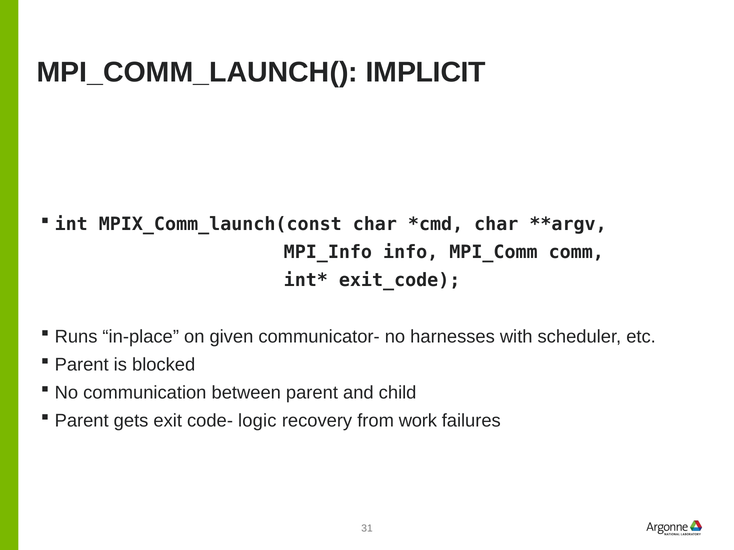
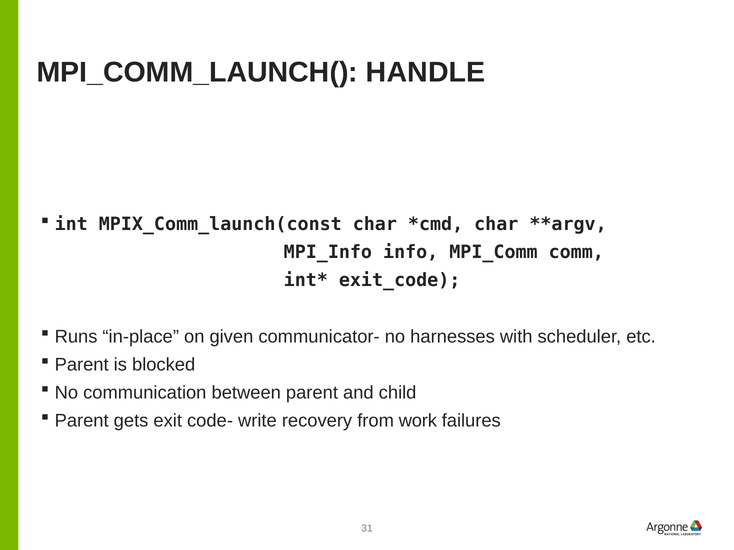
IMPLICIT: IMPLICIT -> HANDLE (426, 73)
logic: logic -> write (257, 421)
